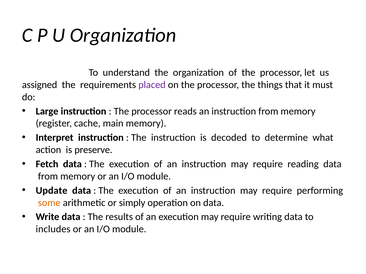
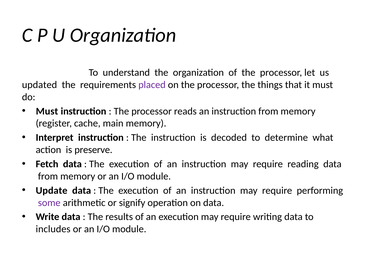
assigned: assigned -> updated (40, 85)
Large: Large -> Must (47, 111)
some colour: orange -> purple (49, 203)
simply: simply -> signify (132, 203)
